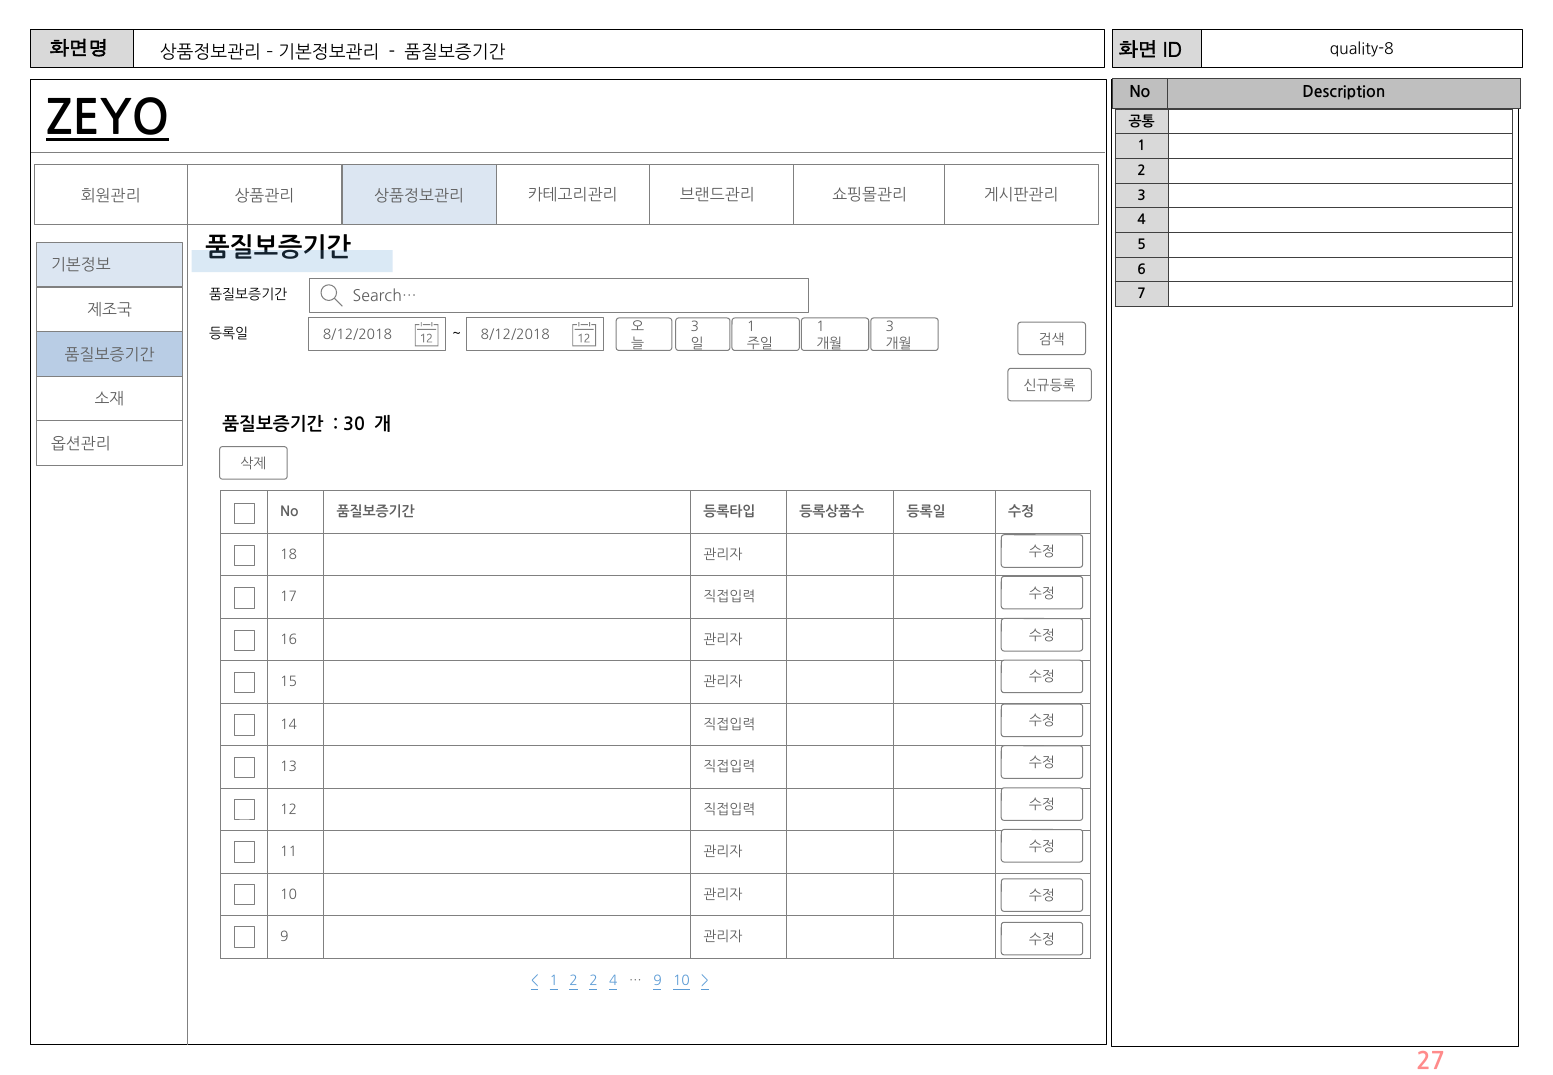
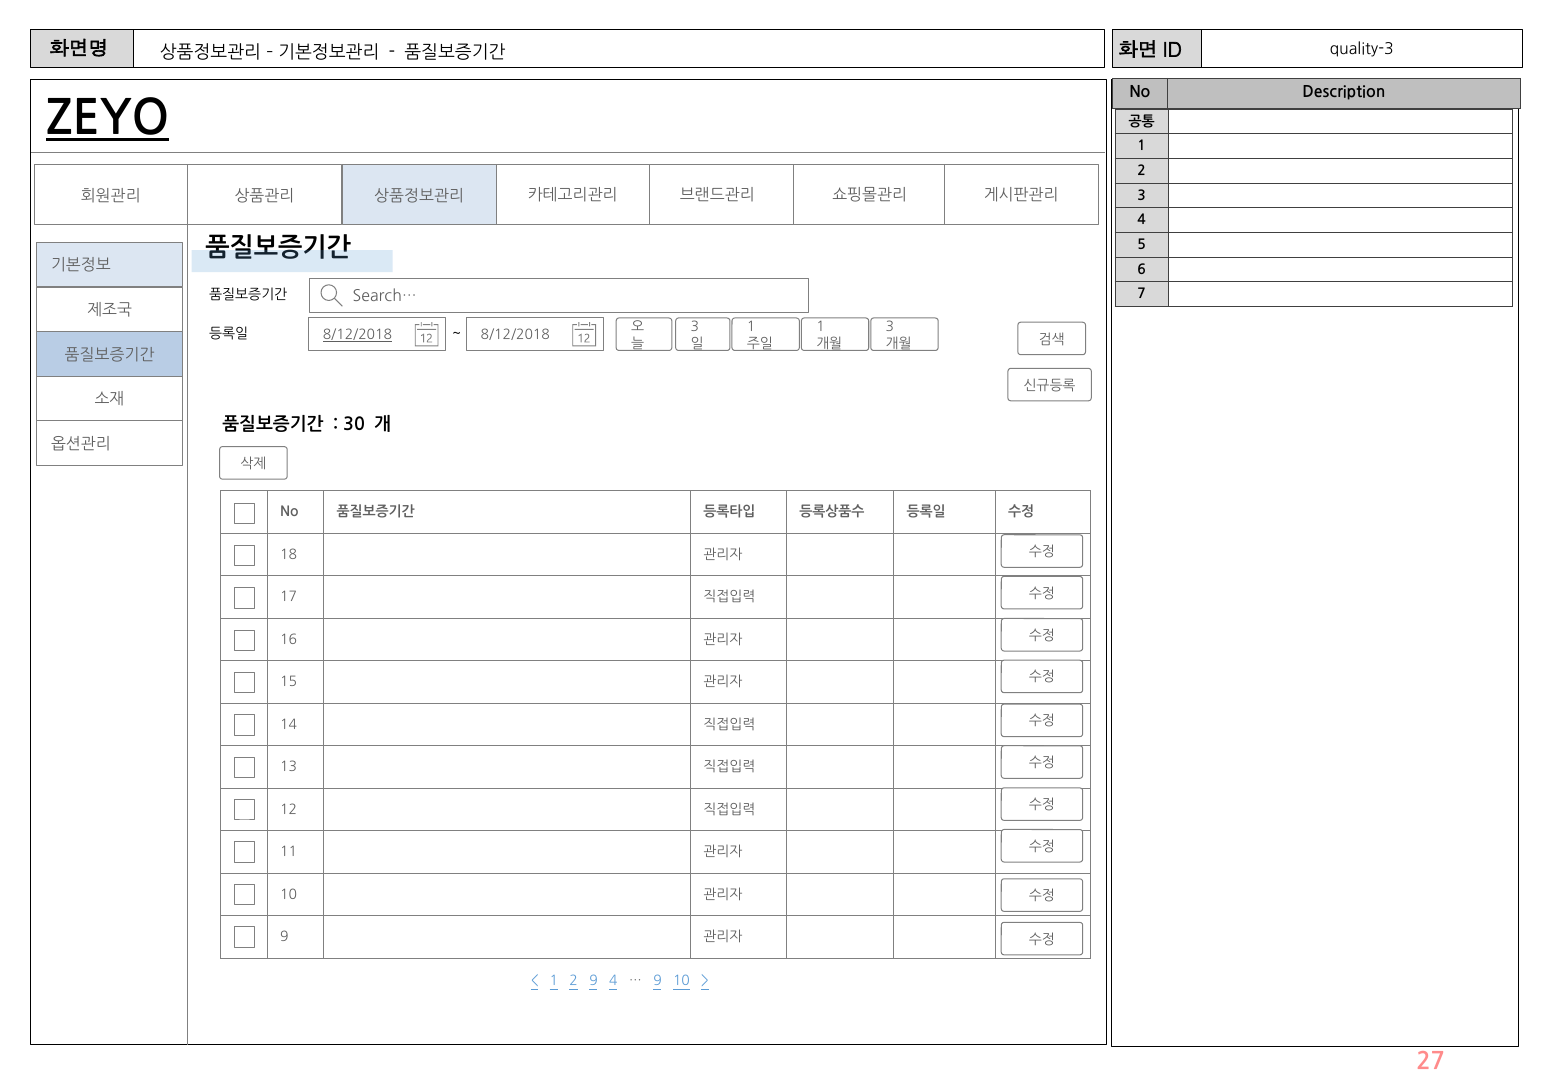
quality-8: quality-8 -> quality-3 (1362, 49)
8/12/2018 underline: none -> present (357, 335)
2 2: 2 -> 9 (593, 981)
